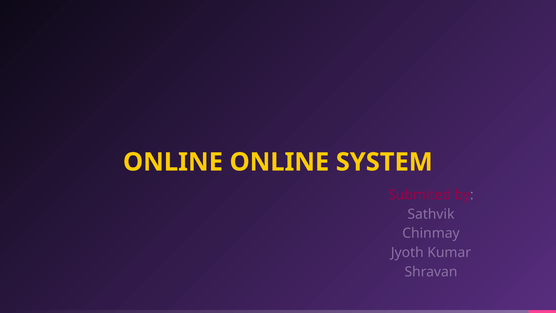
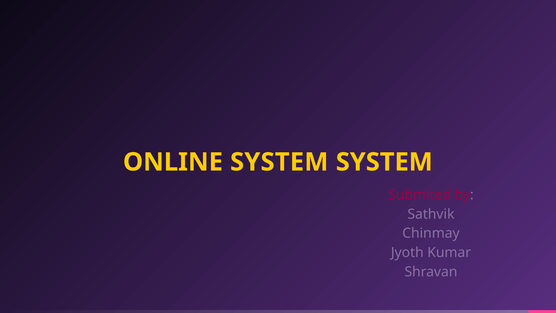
ONLINE ONLINE: ONLINE -> SYSTEM (279, 162)
